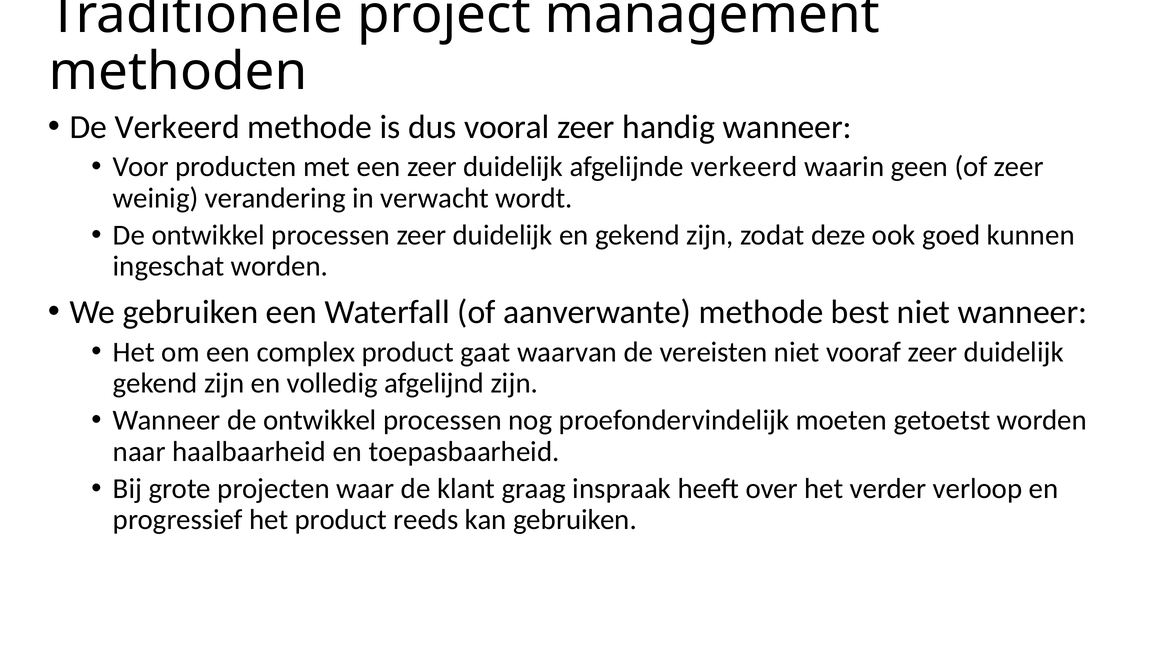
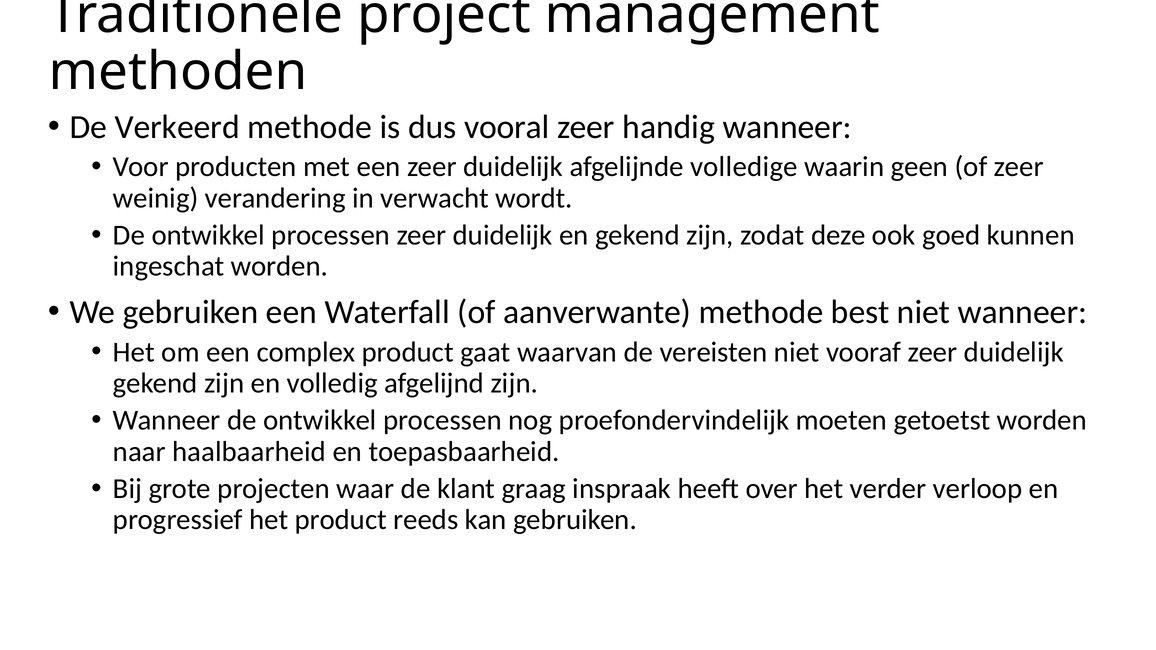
afgelijnde verkeerd: verkeerd -> volledige (744, 167)
